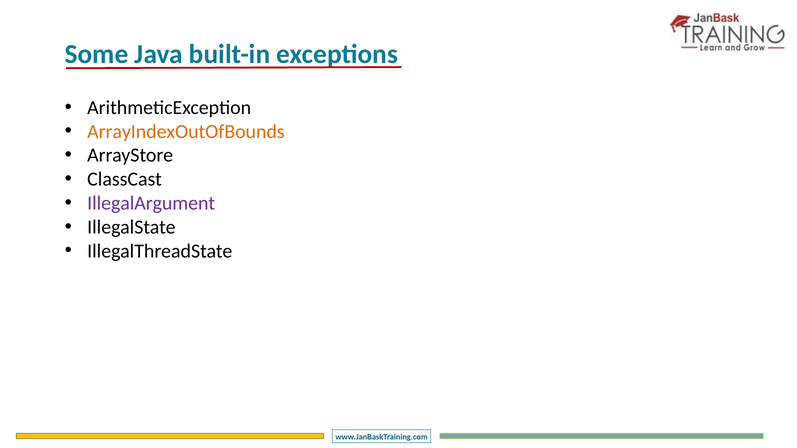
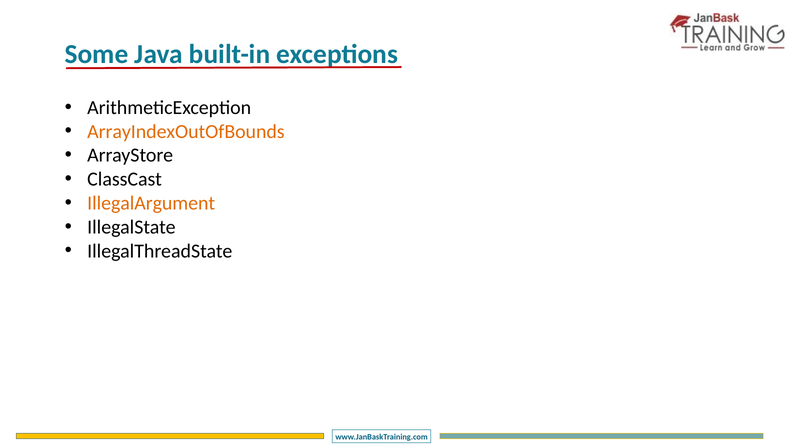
IllegalArgument colour: purple -> orange (151, 203)
